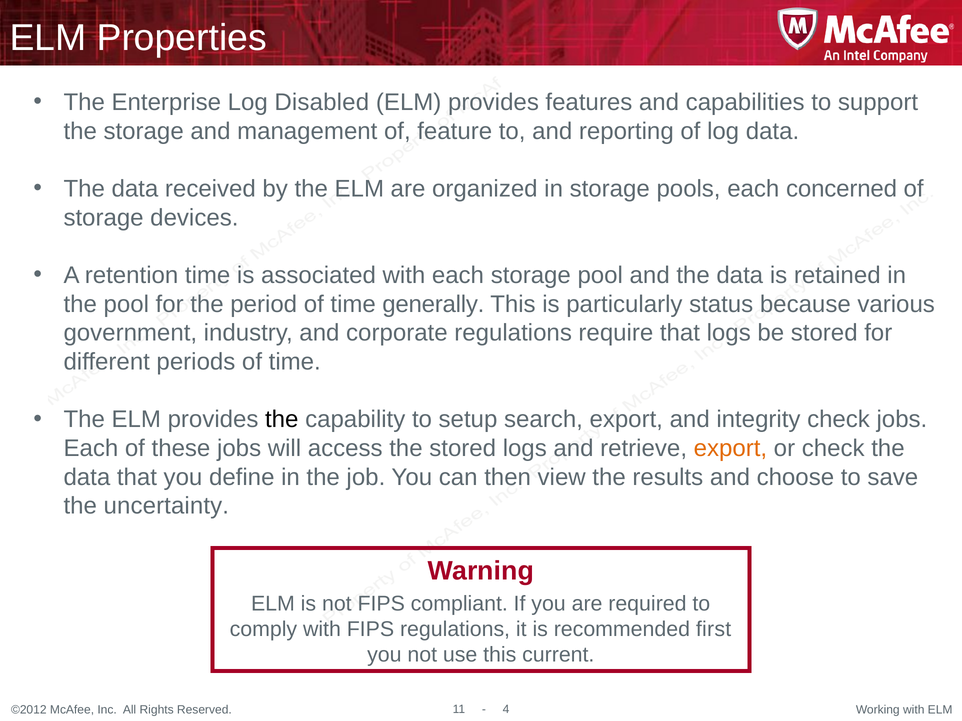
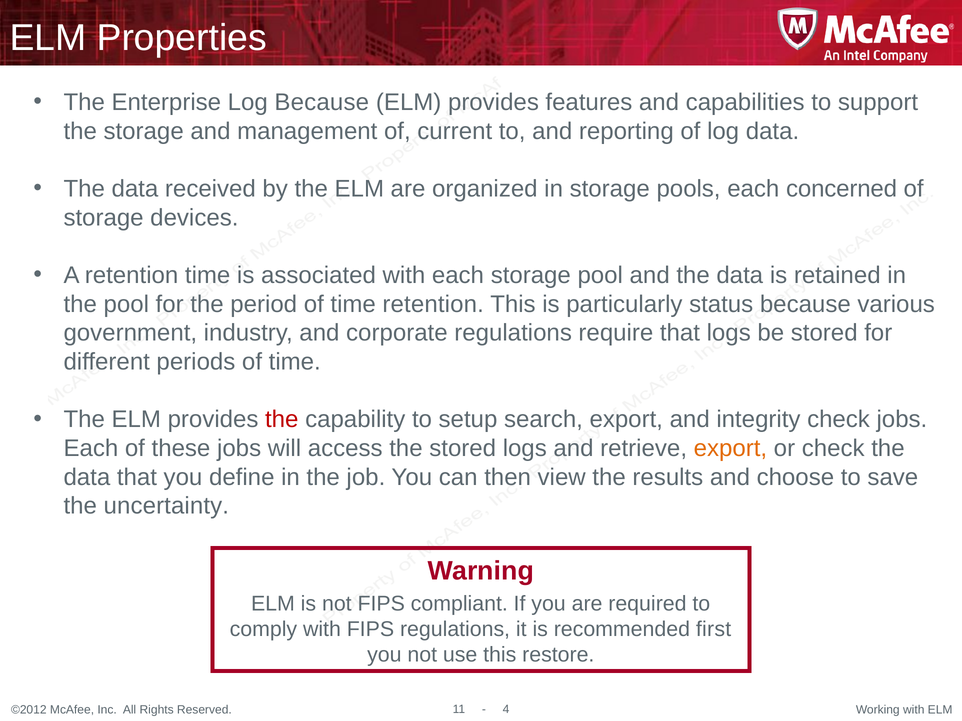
Log Disabled: Disabled -> Because (322, 102)
feature: feature -> current (455, 131)
time generally: generally -> retention (433, 304)
the colour: black -> red (282, 420)
current: current -> restore (558, 655)
